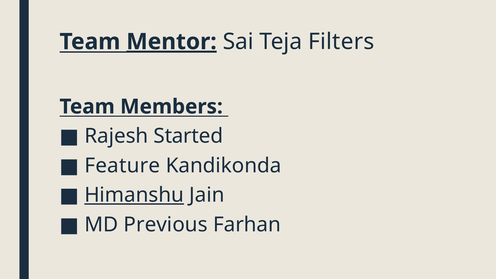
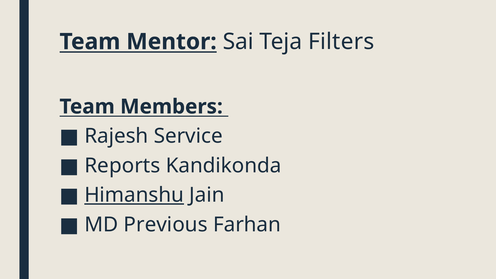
Mentor underline: present -> none (171, 42)
Started: Started -> Service (188, 136)
Feature: Feature -> Reports (122, 166)
